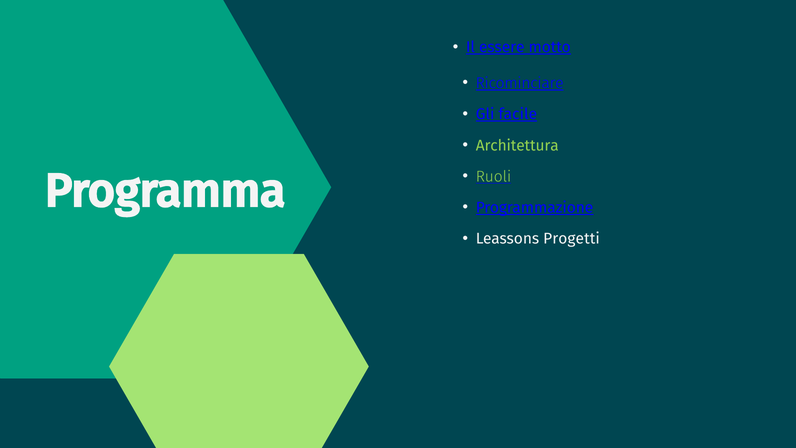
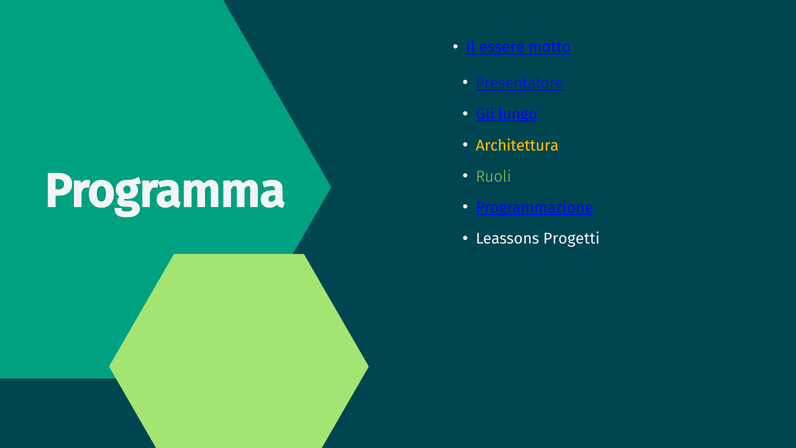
Ricominciare: Ricominciare -> Presentatore (520, 83)
facile: facile -> lungo (518, 114)
Architettura colour: light green -> yellow (517, 145)
